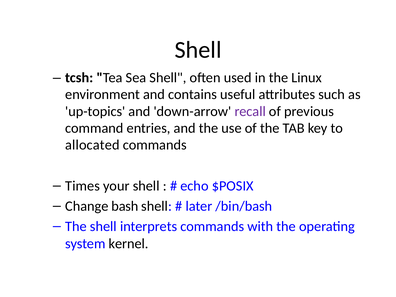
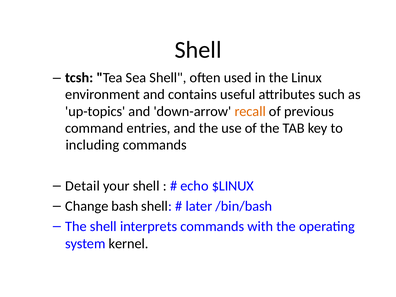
recall colour: purple -> orange (250, 111)
allocated: allocated -> including (92, 145)
Times: Times -> Detail (83, 186)
$POSIX: $POSIX -> $LINUX (233, 186)
